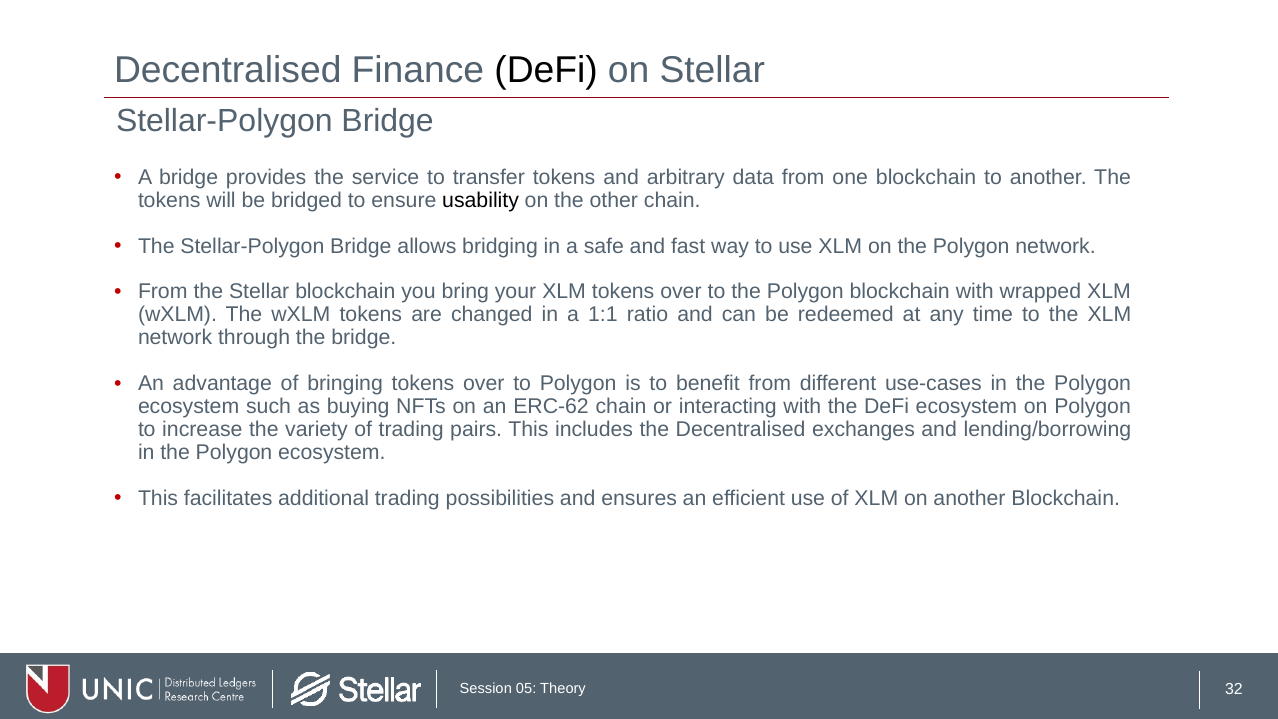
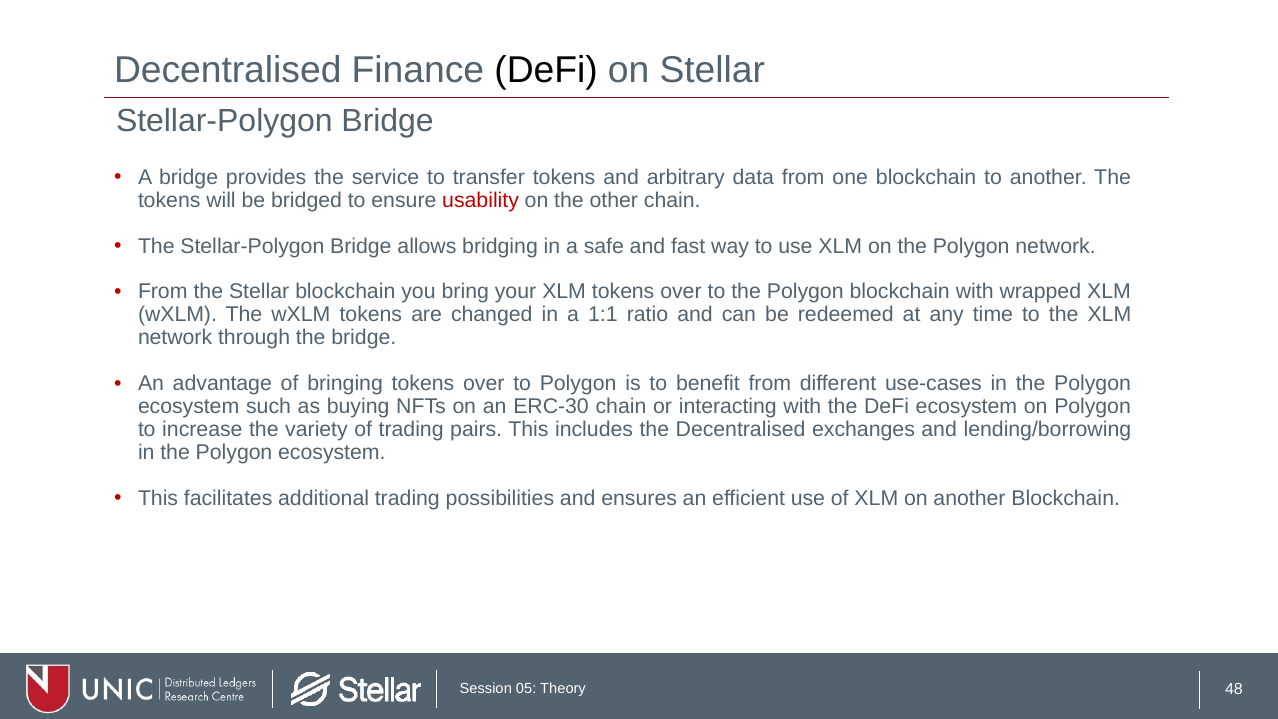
usability colour: black -> red (481, 200)
ERC-62: ERC-62 -> ERC-30 (551, 407)
32: 32 -> 48 (1234, 689)
